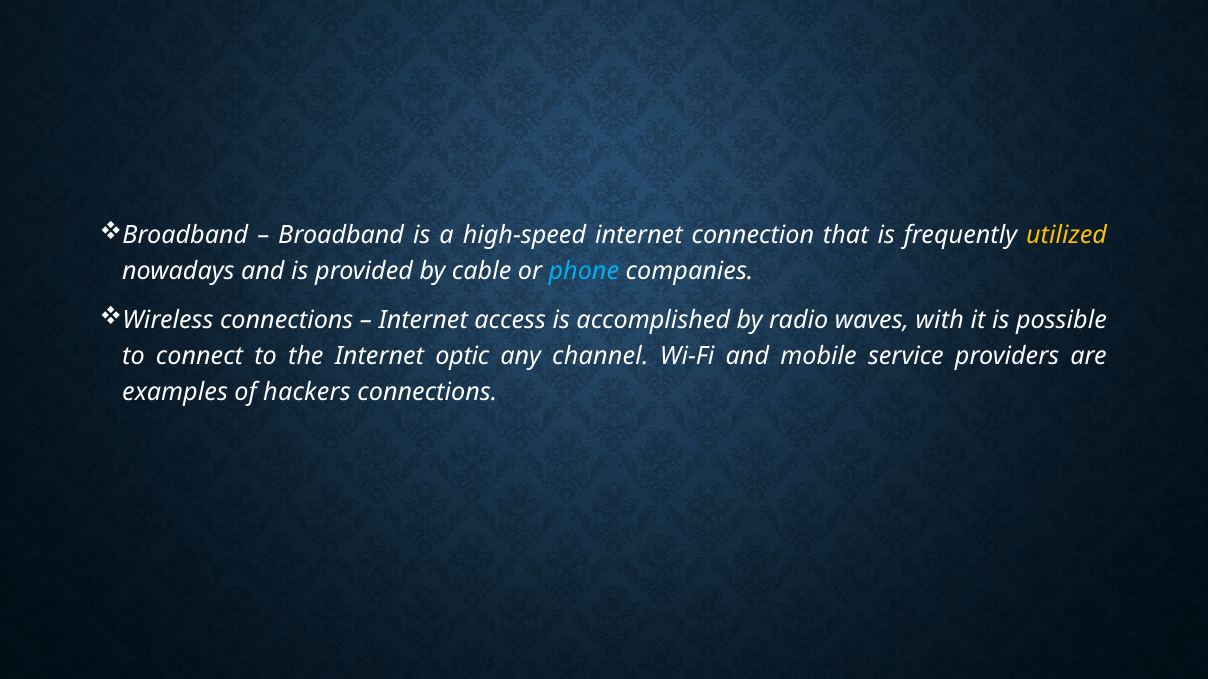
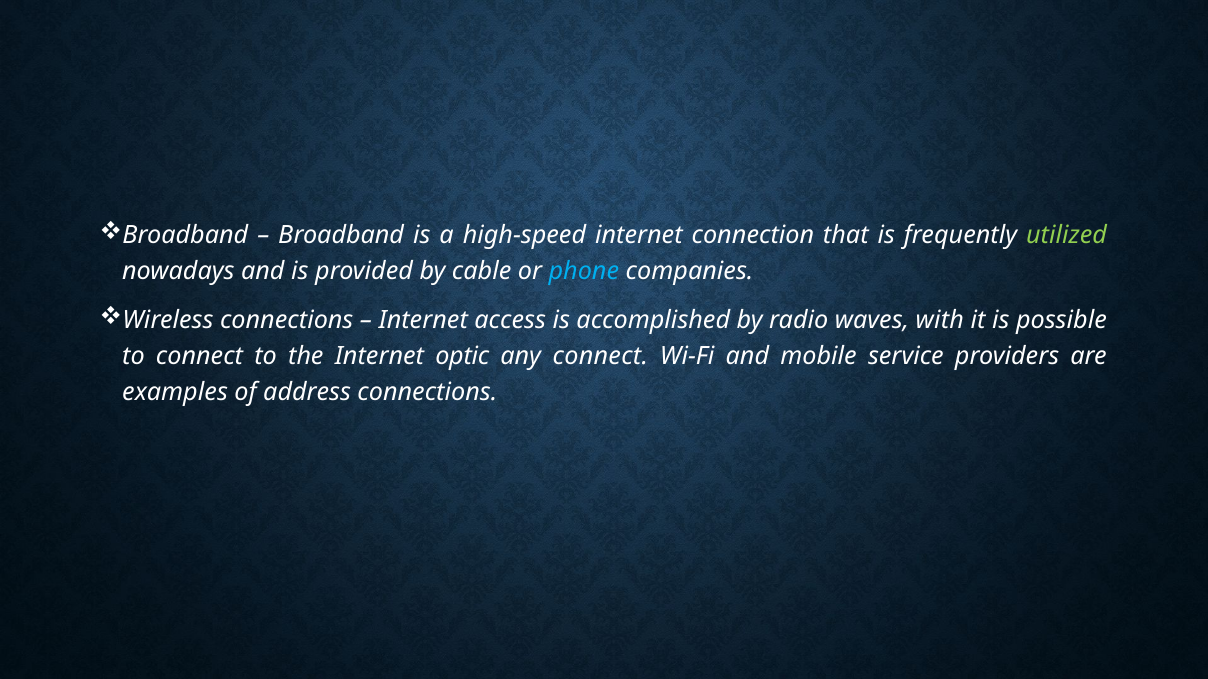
utilized colour: yellow -> light green (1066, 235)
any channel: channel -> connect (600, 356)
hackers: hackers -> address (307, 393)
